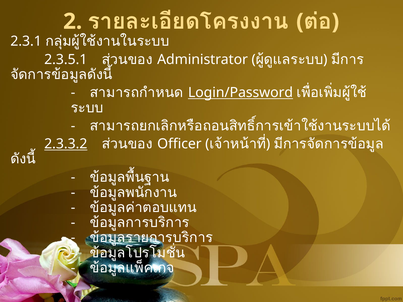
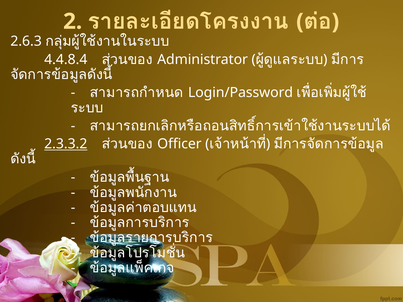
2.3.1: 2.3.1 -> 2.6.3 (26, 41)
2.3.5.1: 2.3.5.1 -> 4.4.8.4 (66, 59)
Login/Password underline: present -> none (240, 93)
